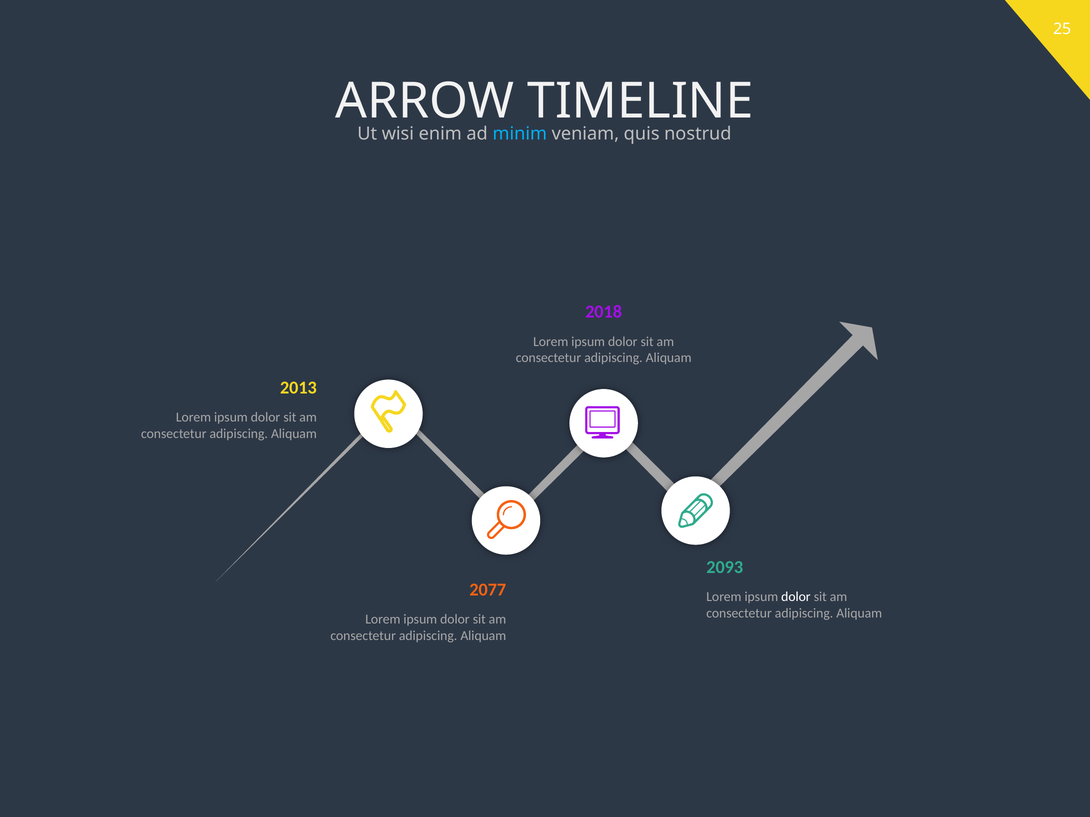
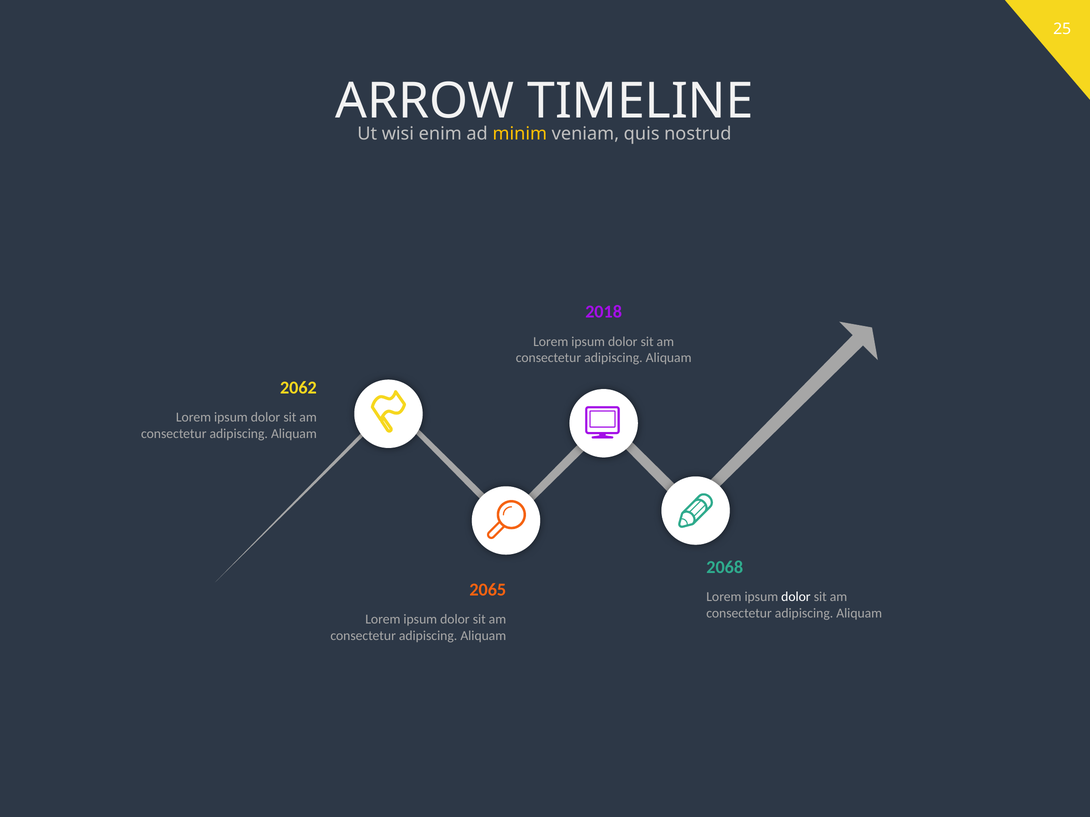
minim colour: light blue -> yellow (520, 134)
2013: 2013 -> 2062 (298, 388)
2093: 2093 -> 2068 (725, 568)
2077: 2077 -> 2065 (488, 590)
